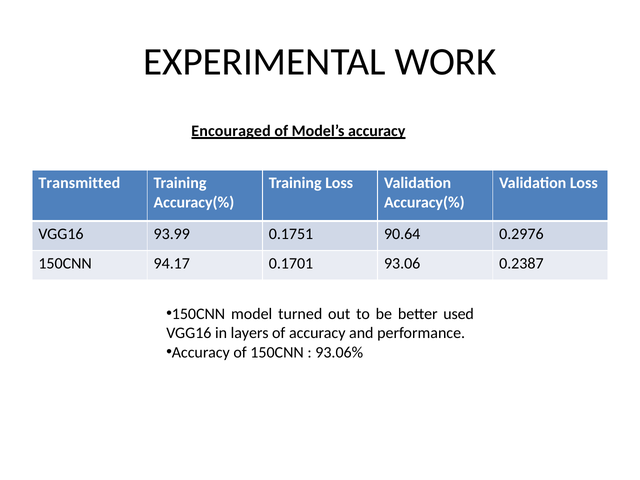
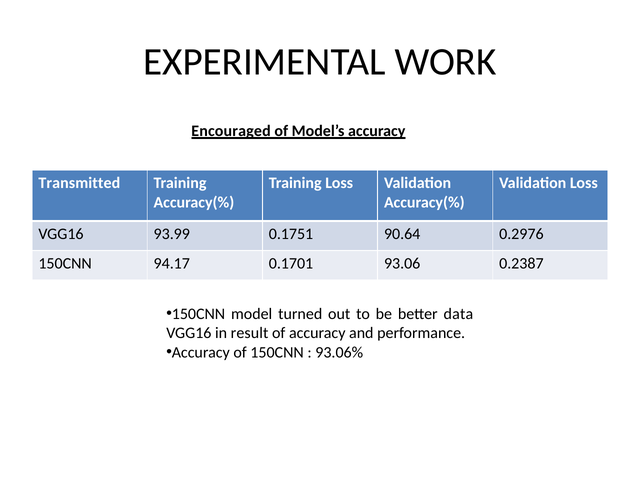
used: used -> data (458, 314)
layers: layers -> result (250, 333)
